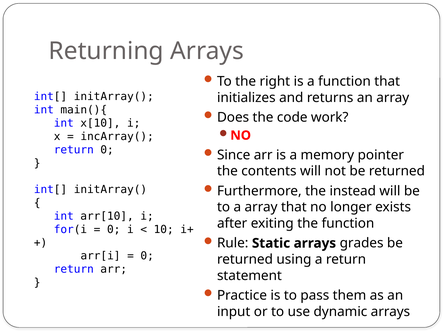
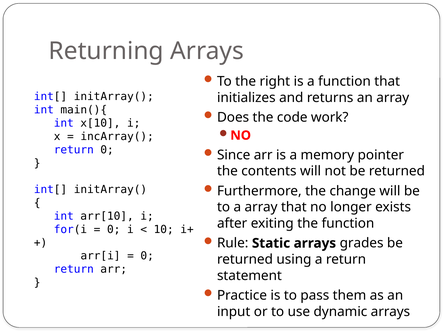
instead: instead -> change (353, 191)
